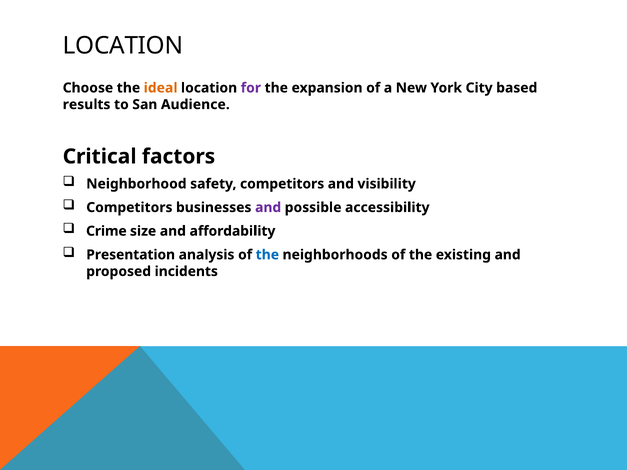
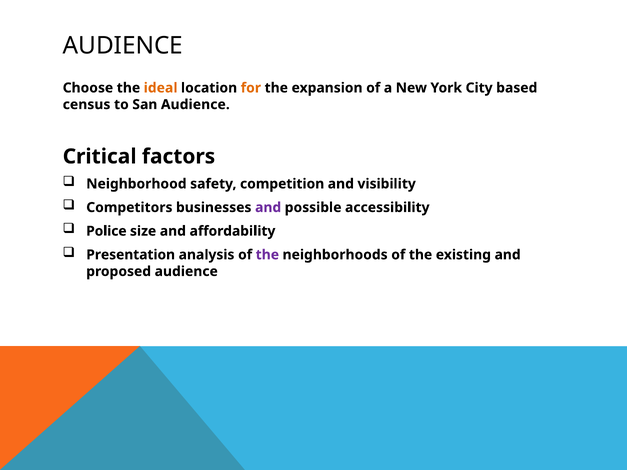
LOCATION: LOCATION -> AUDIENCE (123, 46)
for colour: purple -> orange (251, 88)
results: results -> census (87, 105)
safety competitors: competitors -> competition (282, 184)
Crime: Crime -> Police (106, 231)
the colour: blue -> purple (267, 255)
proposed incidents: incidents -> audience (186, 272)
